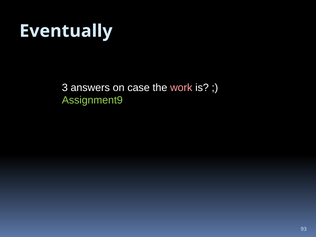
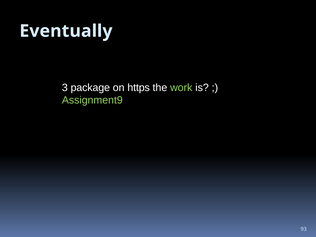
answers: answers -> package (90, 88)
case: case -> https (139, 88)
work colour: pink -> light green (181, 88)
